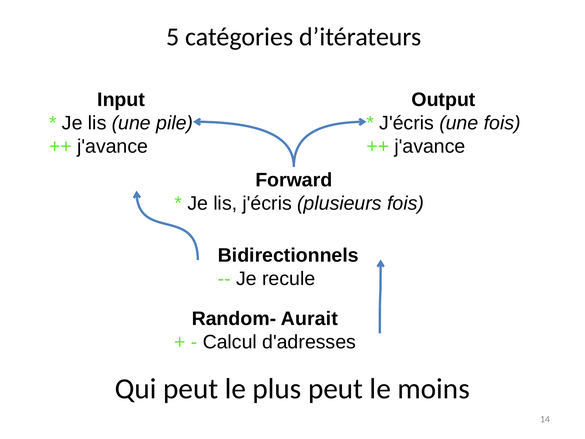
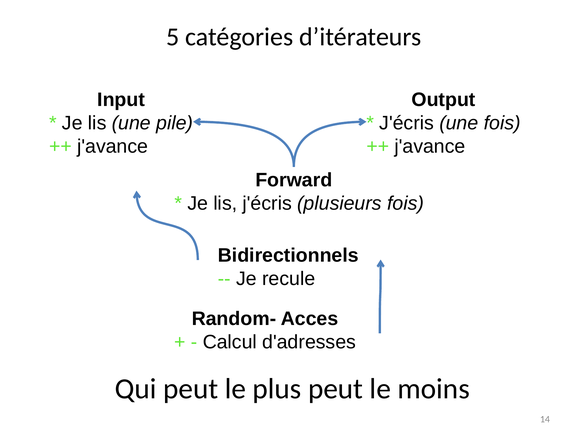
Aurait: Aurait -> Acces (310, 318)
